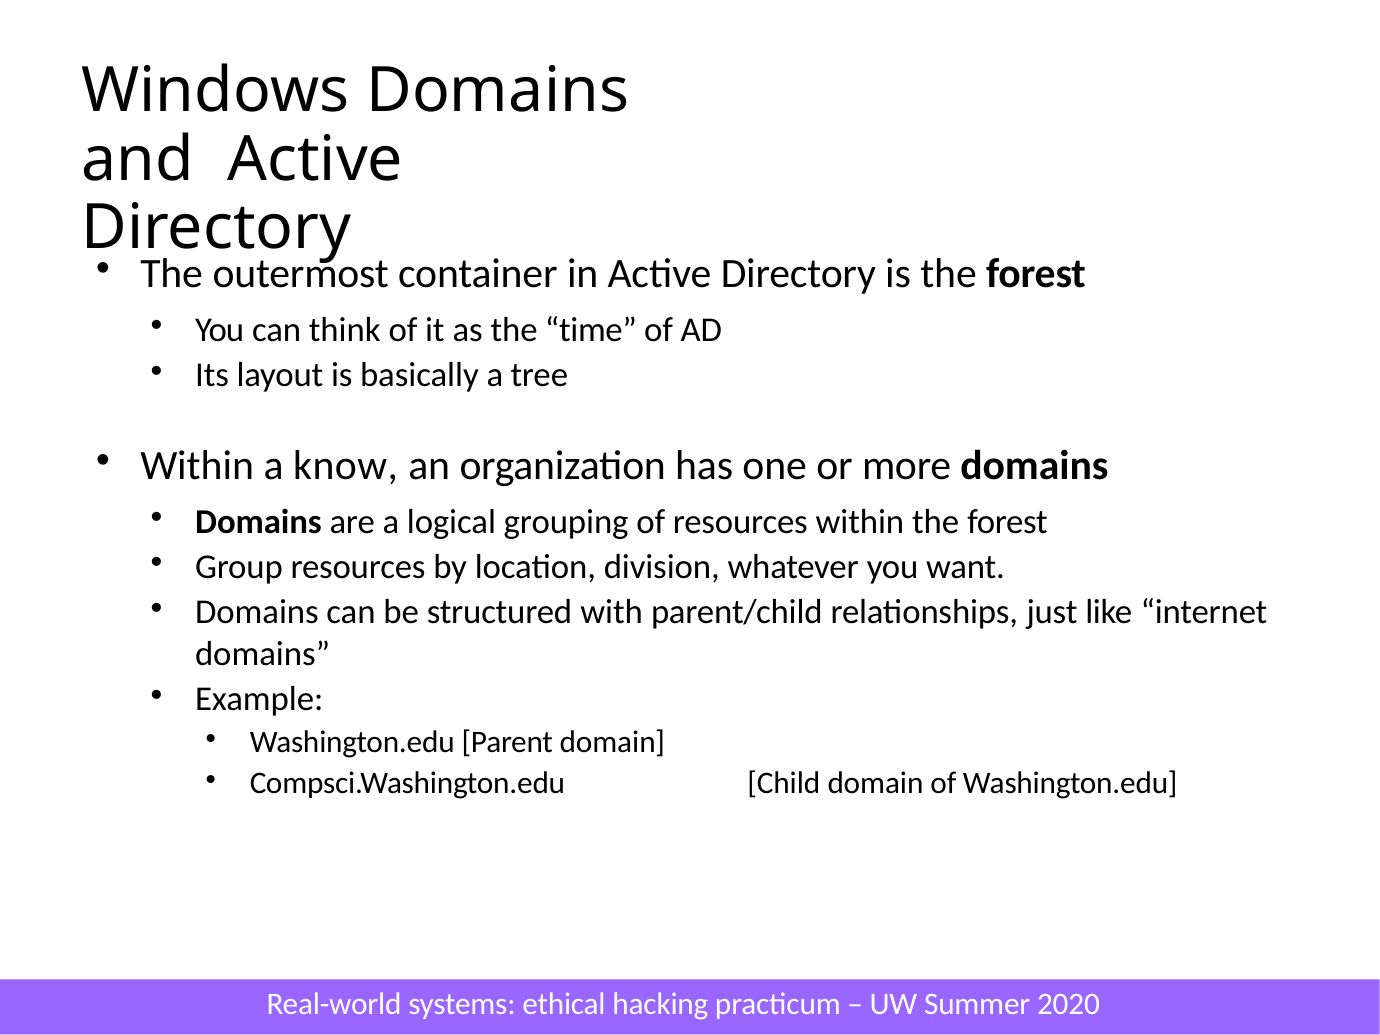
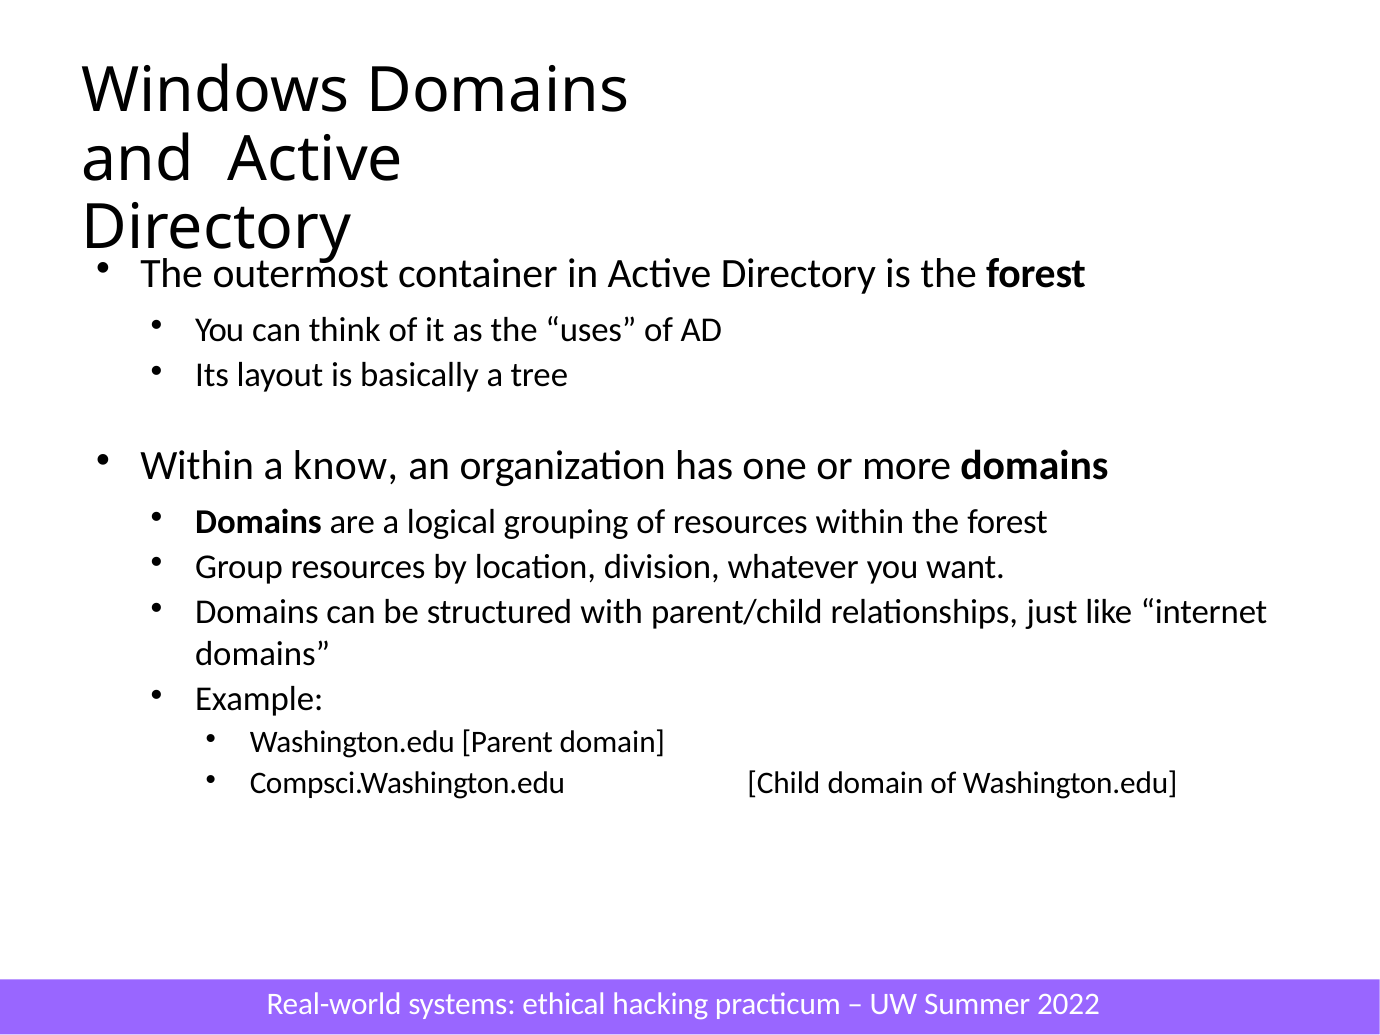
time: time -> uses (591, 330)
2020: 2020 -> 2022 (1068, 1005)
